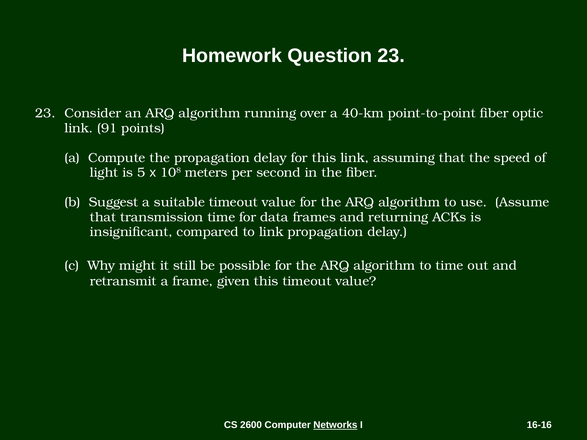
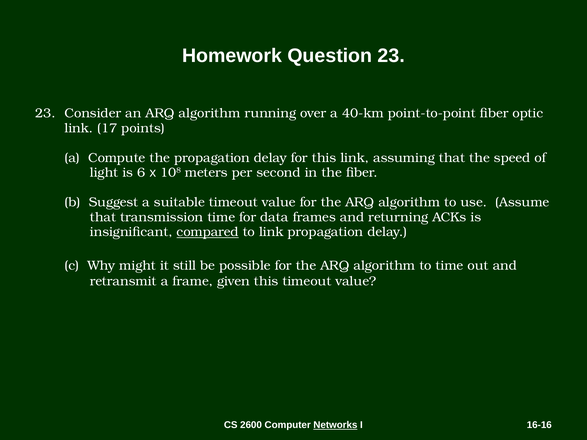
91: 91 -> 17 (107, 128)
5: 5 -> 6 (141, 173)
compared underline: none -> present (208, 232)
